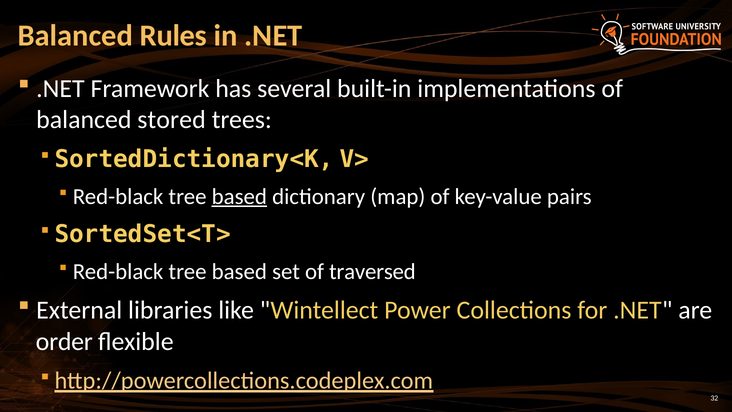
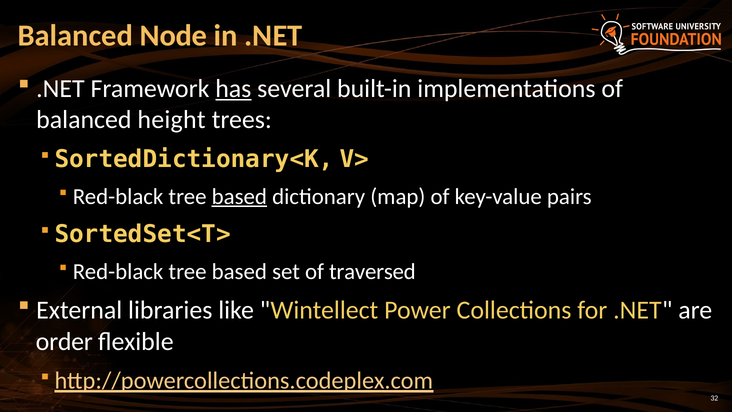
Rules: Rules -> Node (173, 36)
has underline: none -> present (233, 89)
stored: stored -> height (171, 120)
